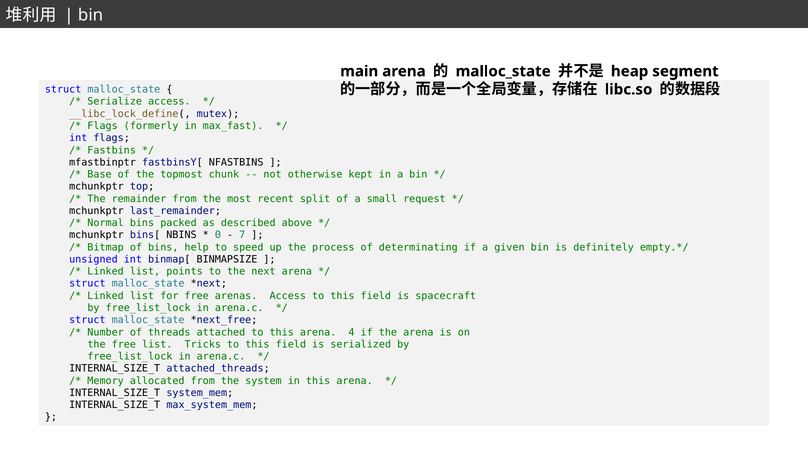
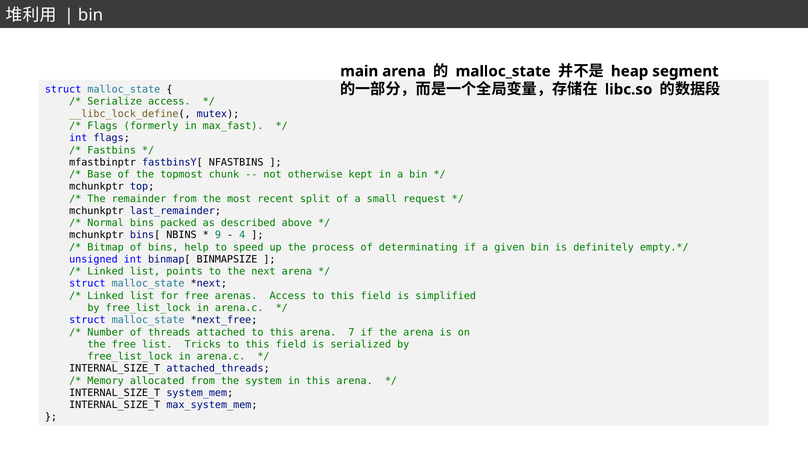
0: 0 -> 9 (218, 235)
7: 7 -> 4 (242, 235)
spacecraft: spacecraft -> simplified (446, 295)
4: 4 -> 7 (352, 332)
